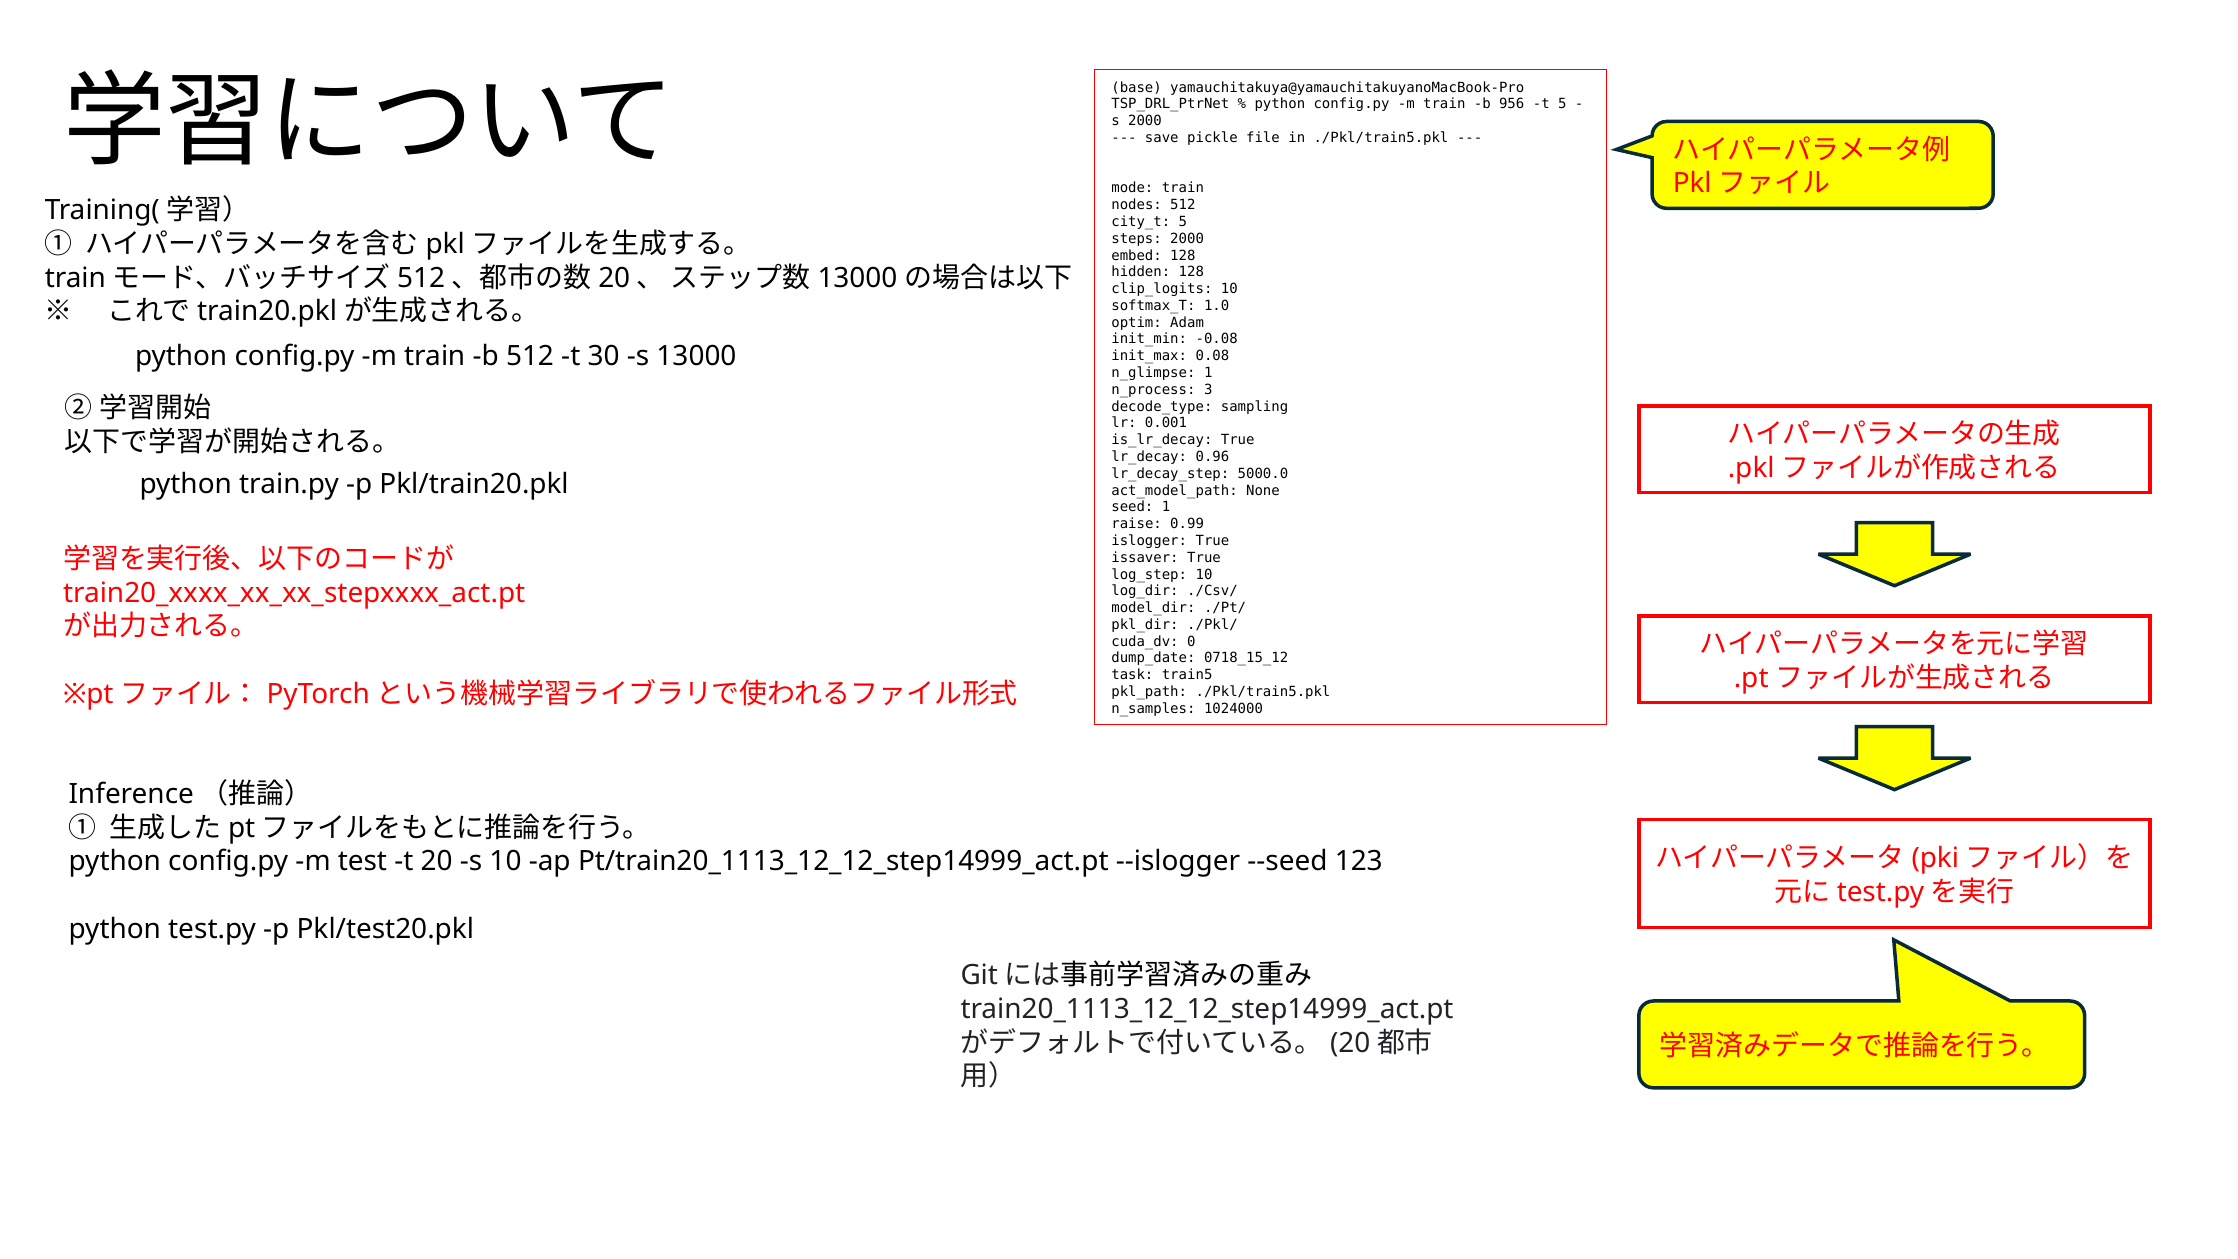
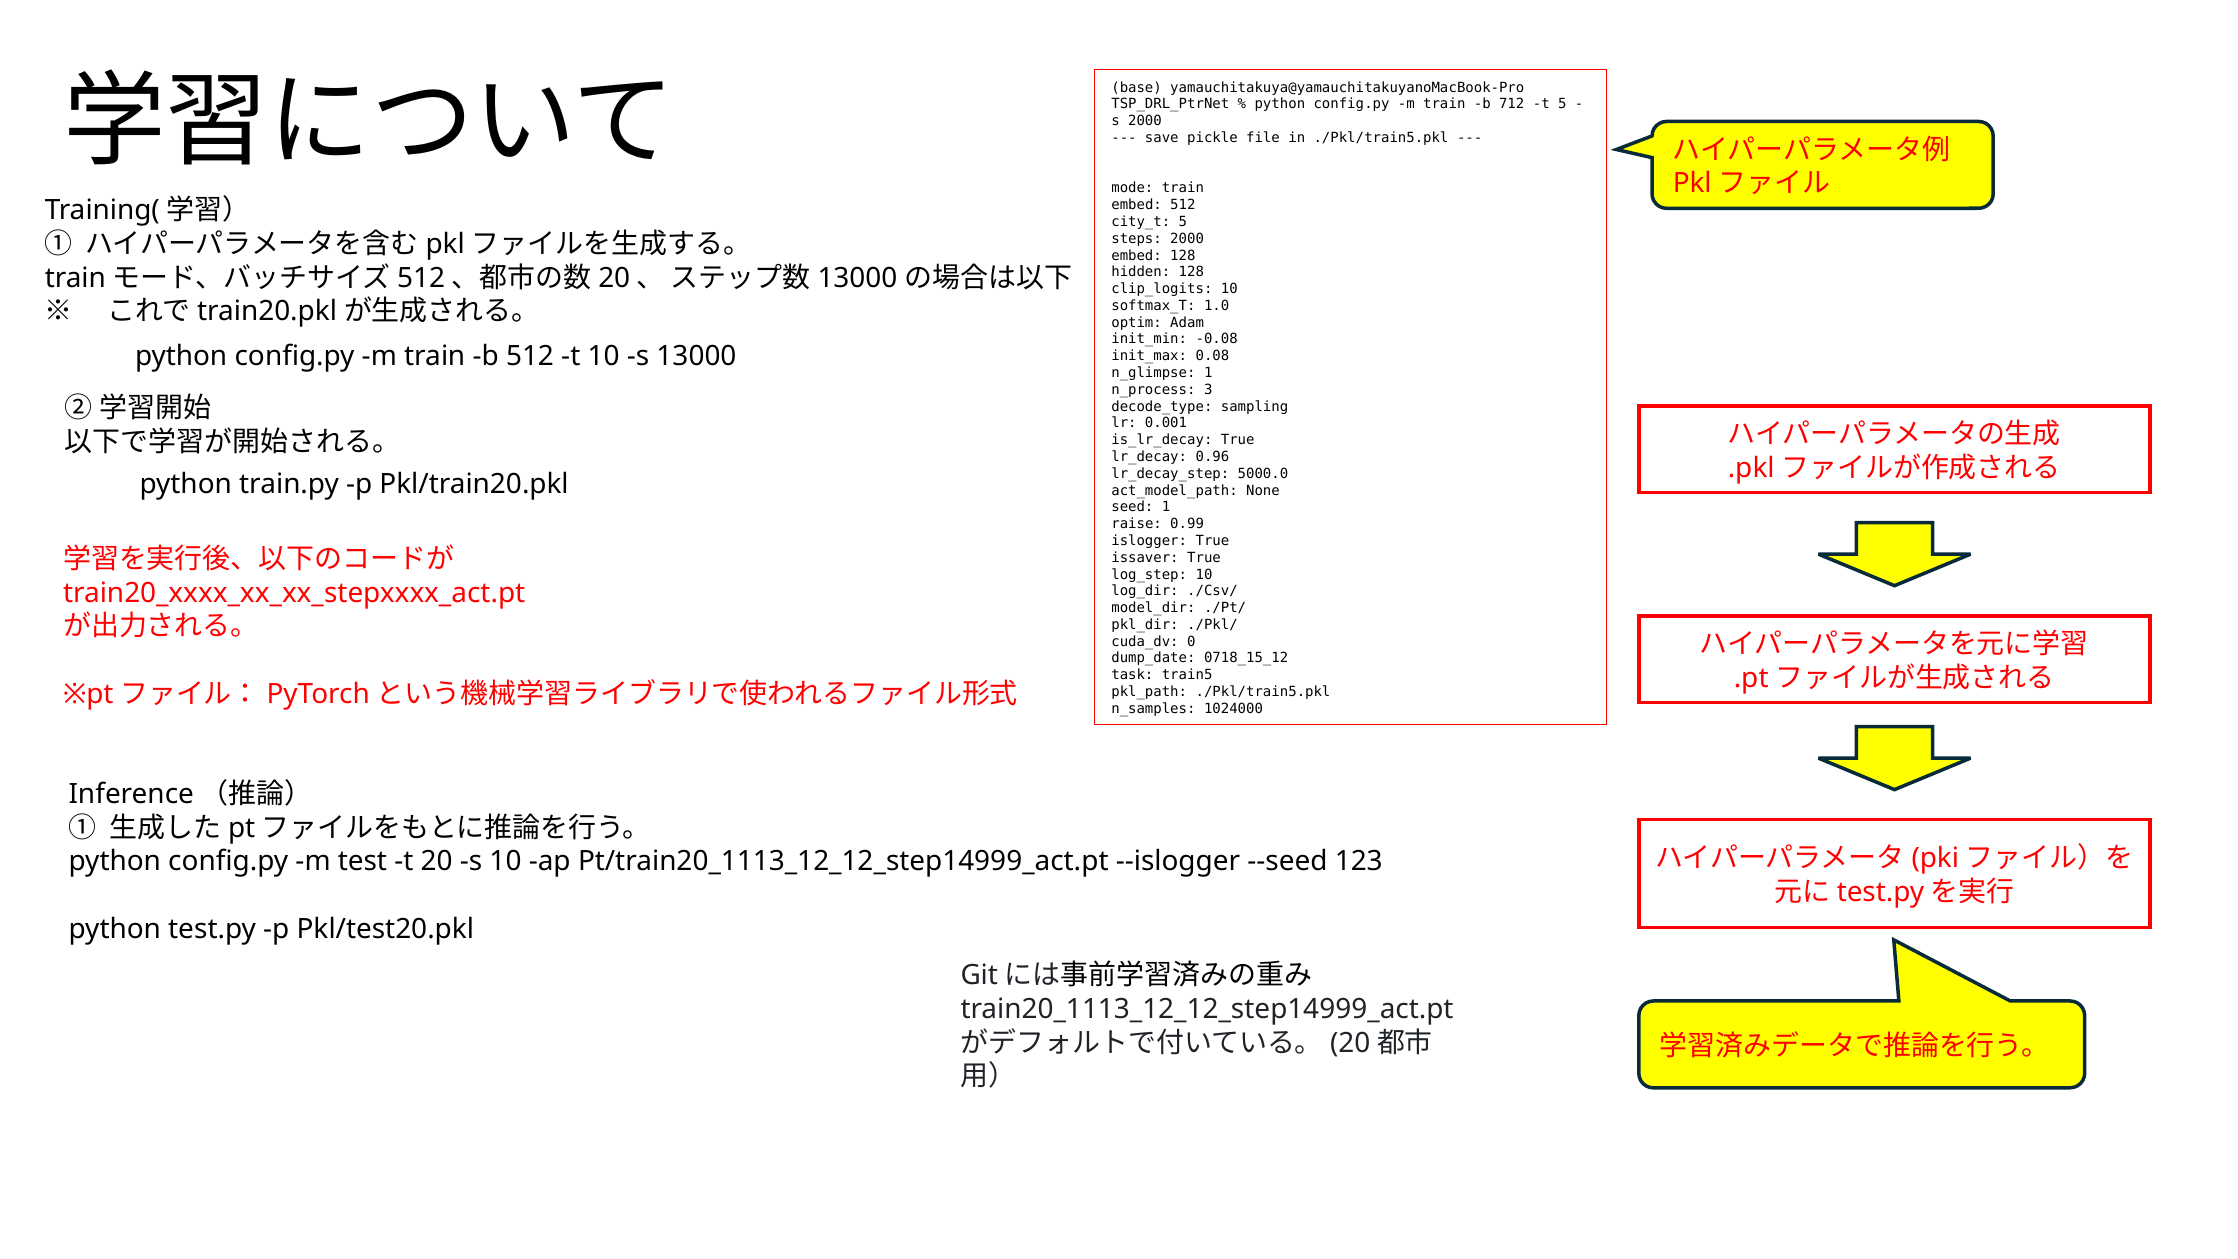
956: 956 -> 712 (1512, 104)
nodes: nodes -> embed (1137, 205)
t 30: 30 -> 10 (604, 356)
